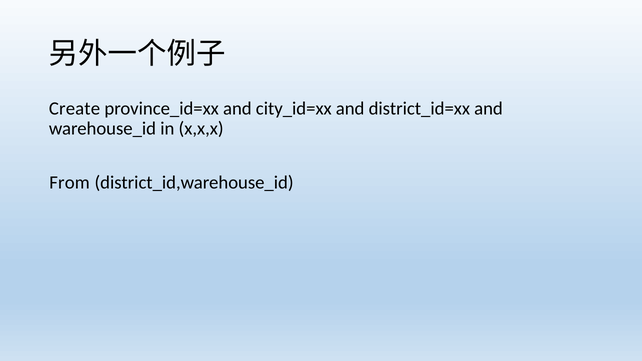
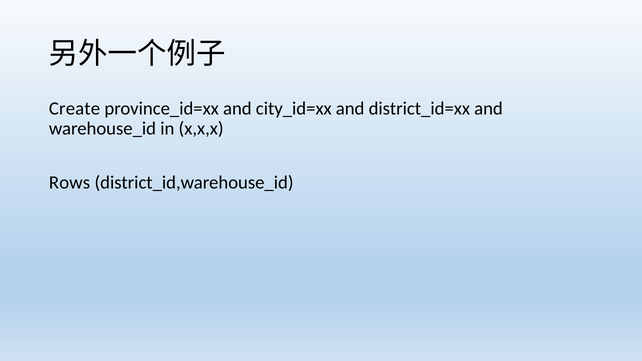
From: From -> Rows (70, 183)
